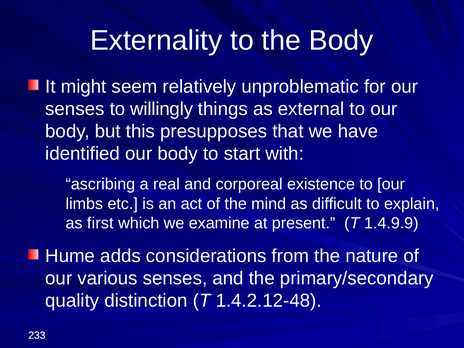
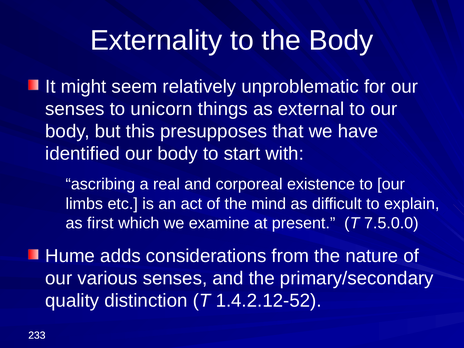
willingly: willingly -> unicorn (162, 109)
1.4.9.9: 1.4.9.9 -> 7.5.0.0 (391, 223)
1.4.2.12-48: 1.4.2.12-48 -> 1.4.2.12-52 (269, 301)
